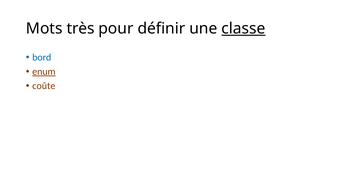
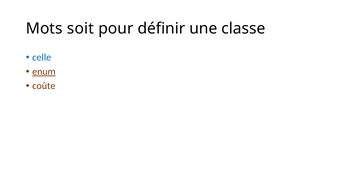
très: très -> soit (80, 29)
classe underline: present -> none (243, 29)
bord: bord -> celle (42, 57)
